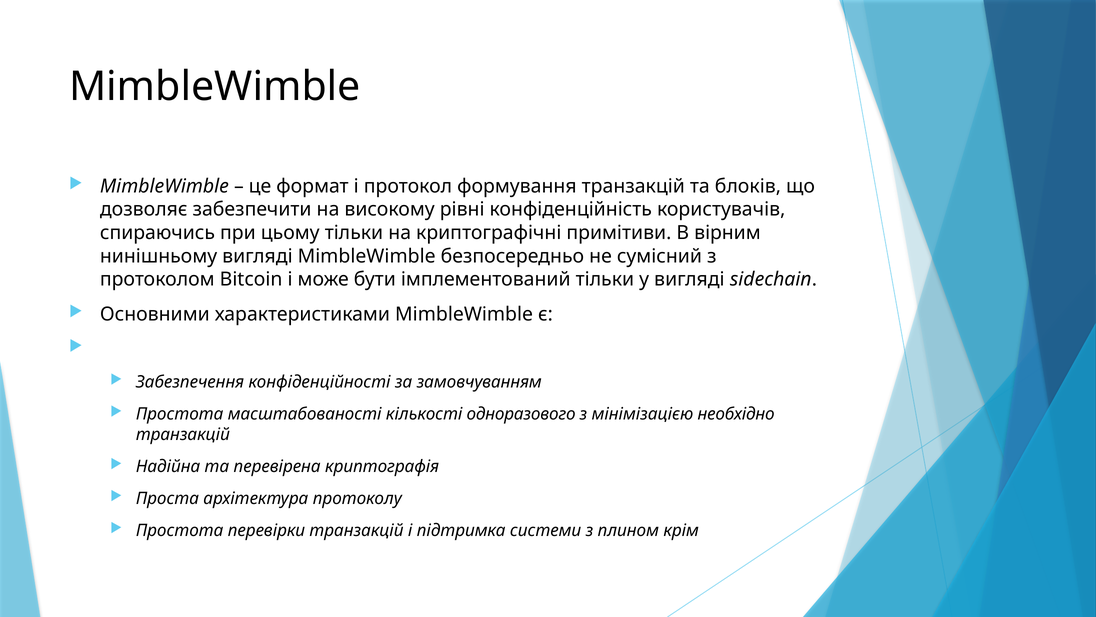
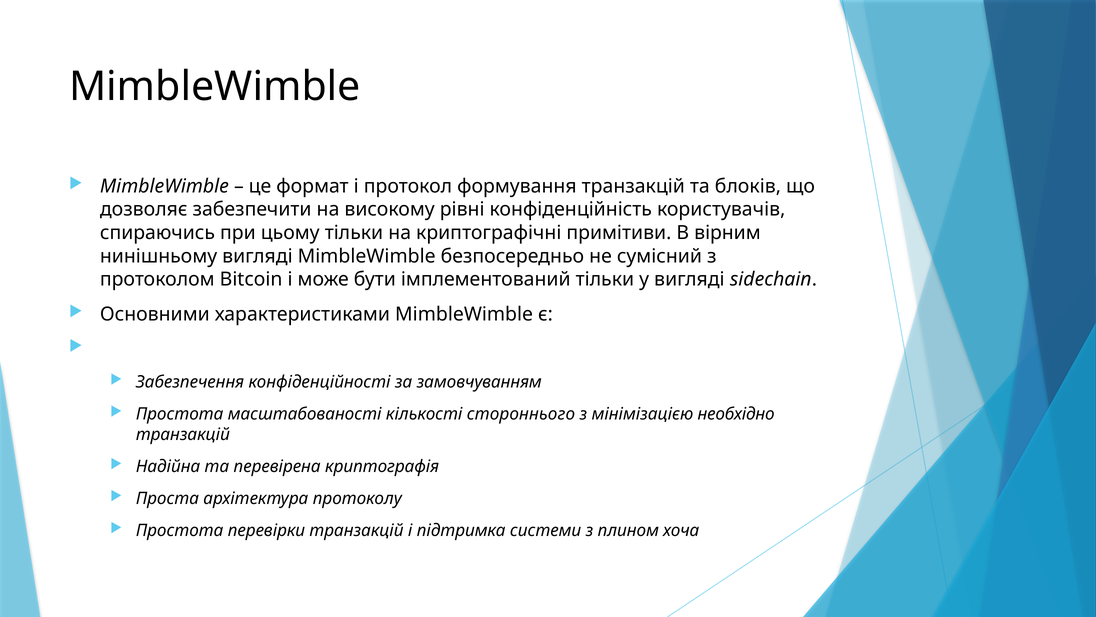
одноразового: одноразового -> стороннього (521, 414)
крім: крім -> хоча (681, 530)
